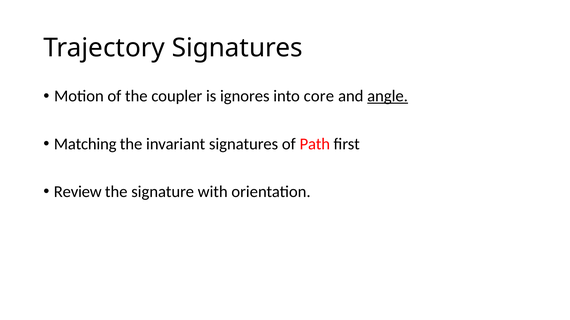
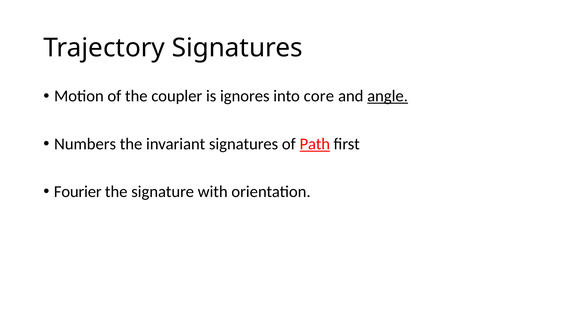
Matching: Matching -> Numbers (85, 144)
Path underline: none -> present (315, 144)
Review: Review -> Fourier (78, 192)
